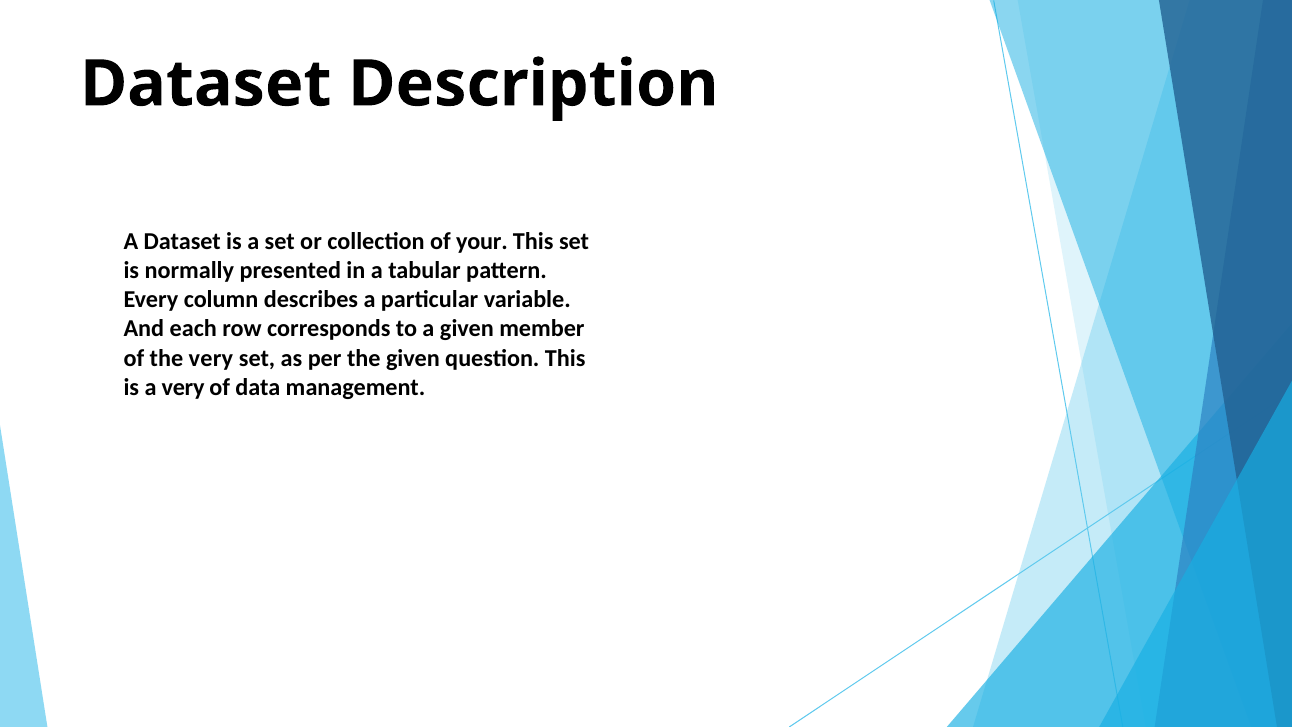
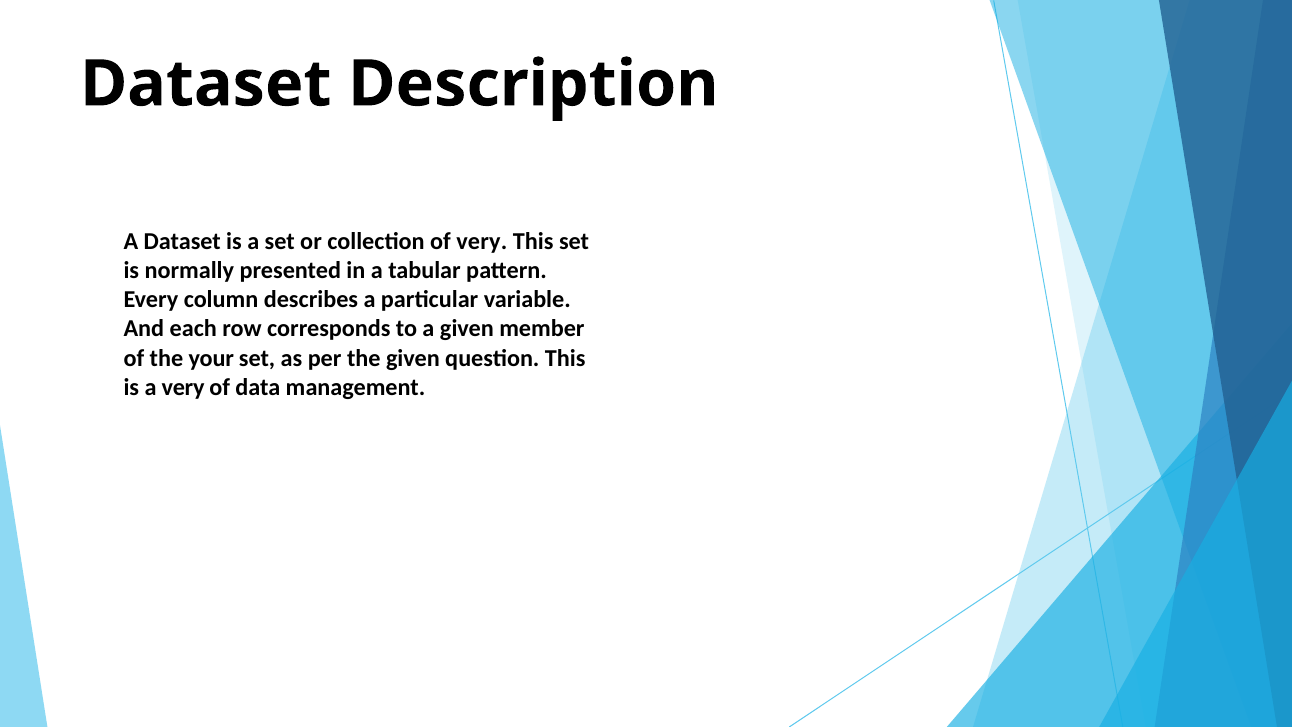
of your: your -> very (482, 242)
the very: very -> your (211, 358)
